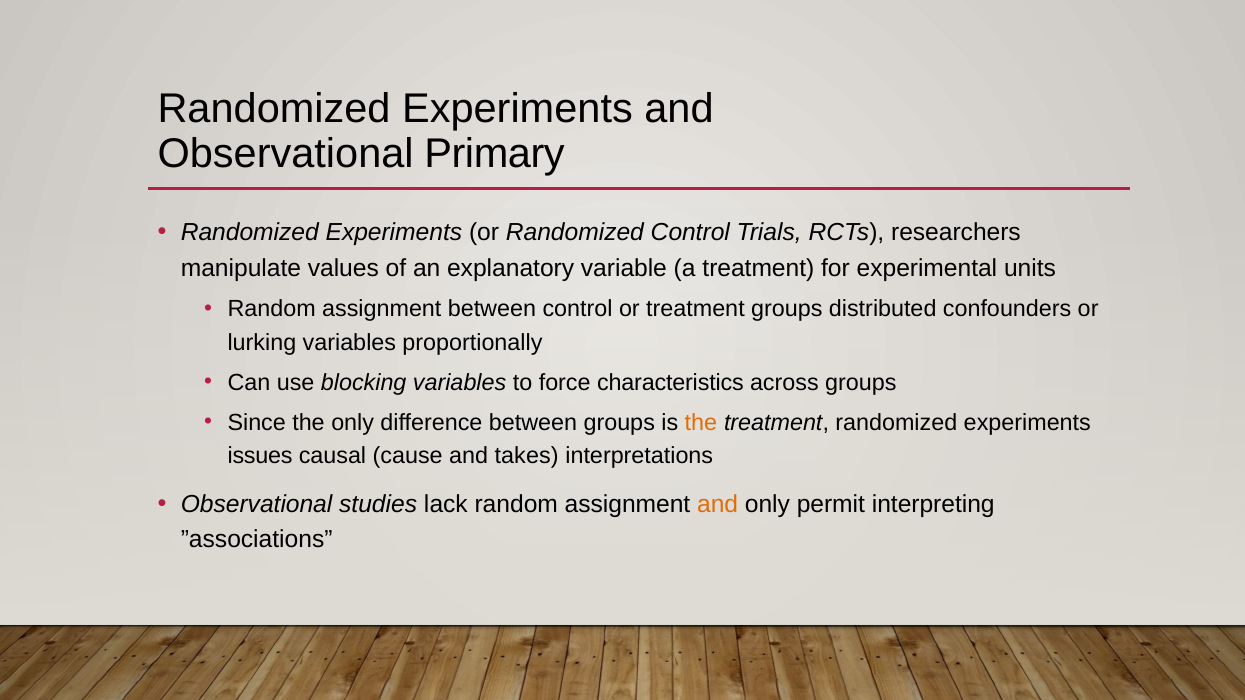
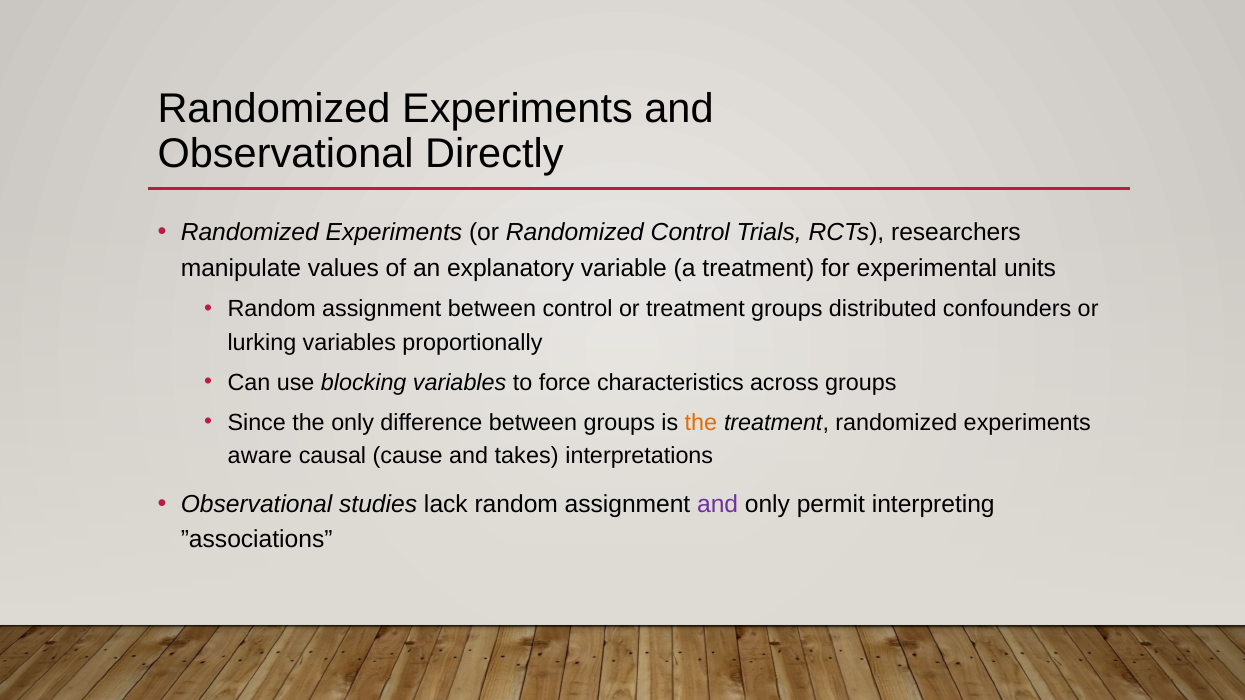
Primary: Primary -> Directly (494, 154)
issues: issues -> aware (260, 456)
and colour: orange -> purple (718, 504)
